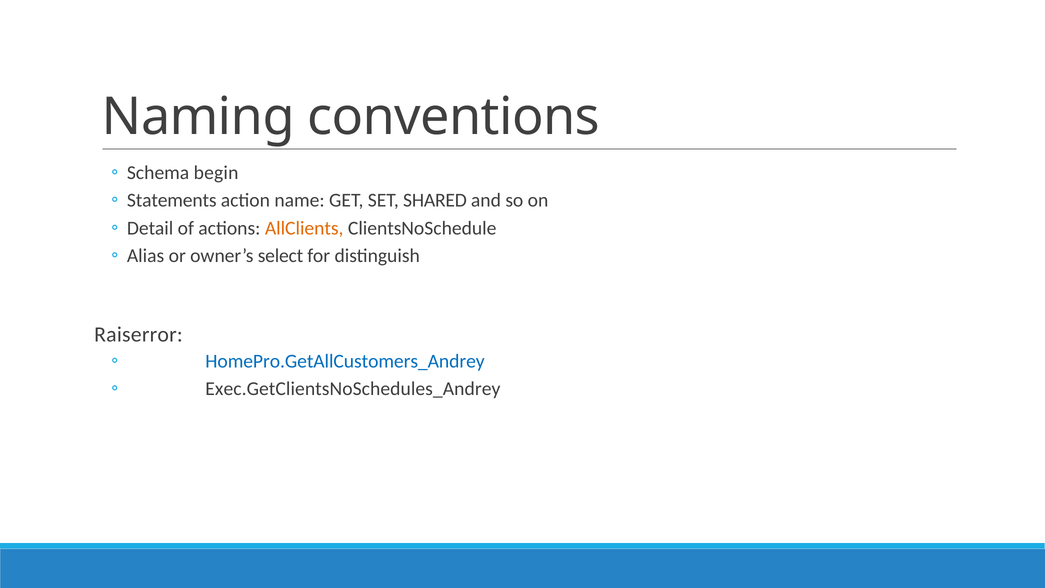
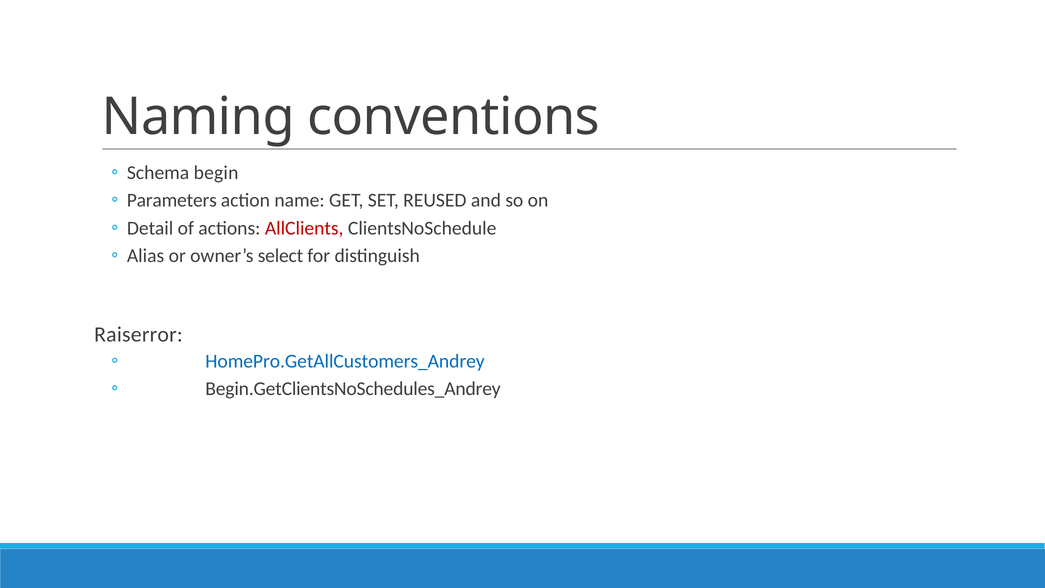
Statements: Statements -> Parameters (172, 200)
SHARED: SHARED -> REUSED (435, 200)
AllClients colour: orange -> red (304, 228)
Exec.GetClientsNoSchedules_Andrey: Exec.GetClientsNoSchedules_Andrey -> Begin.GetClientsNoSchedules_Andrey (353, 389)
